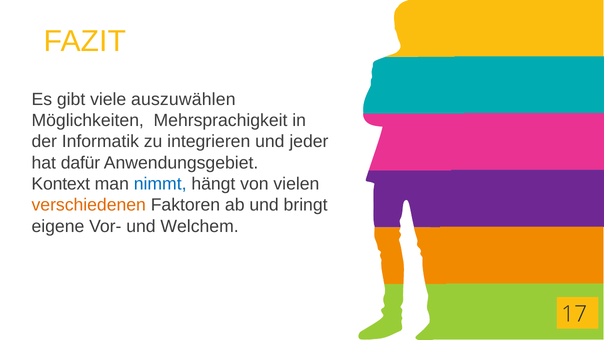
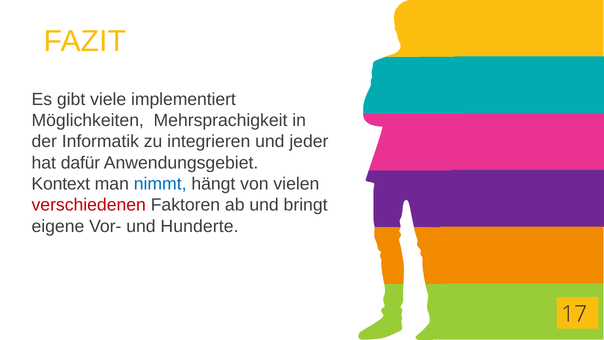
auszuwählen: auszuwählen -> implementiert (183, 99)
verschiedenen colour: orange -> red (89, 205)
Welchem: Welchem -> Hunderte (200, 226)
